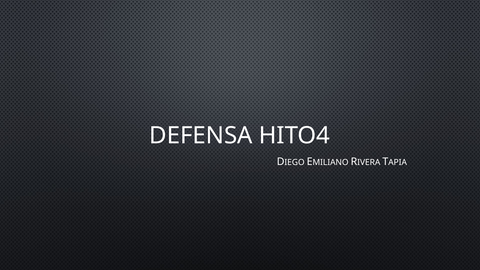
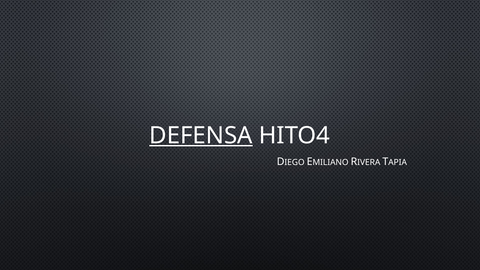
DEFENSA underline: none -> present (201, 135)
